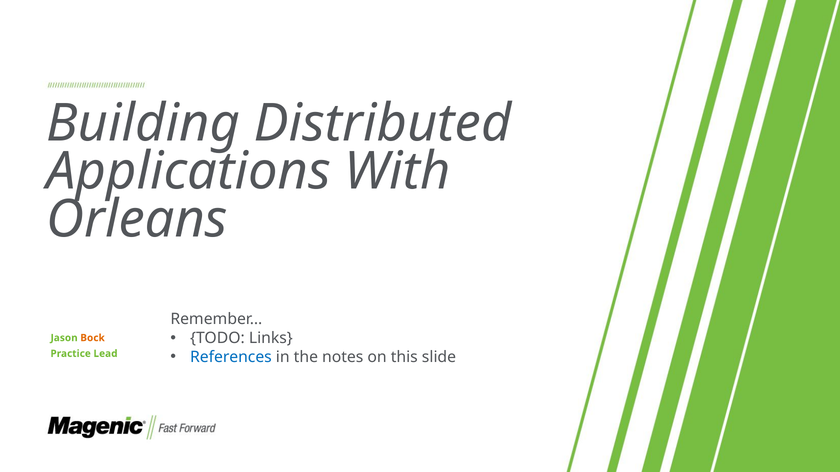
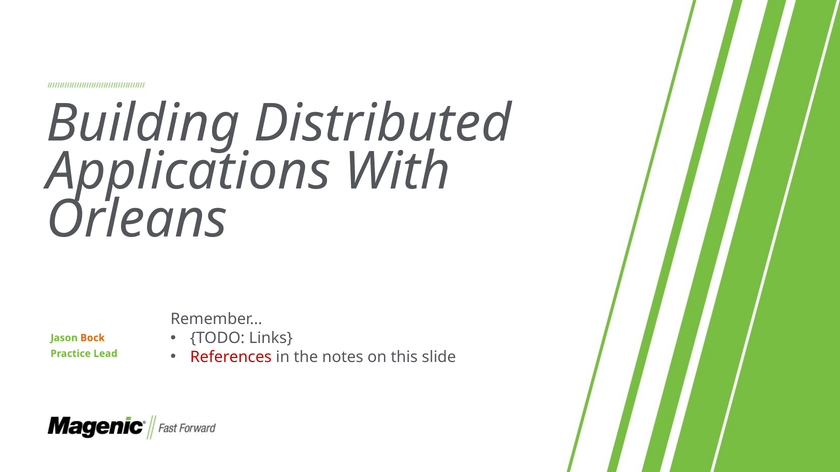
References colour: blue -> red (231, 357)
